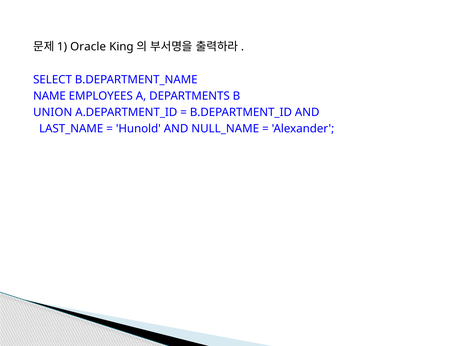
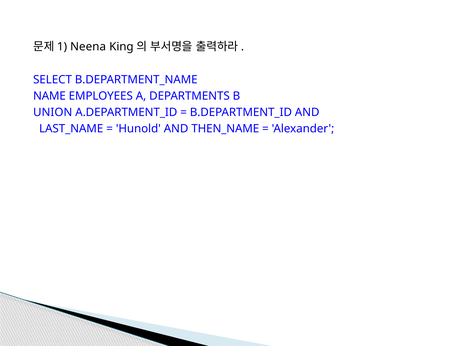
Oracle: Oracle -> Neena (88, 47)
NULL_NAME: NULL_NAME -> THEN_NAME (225, 129)
